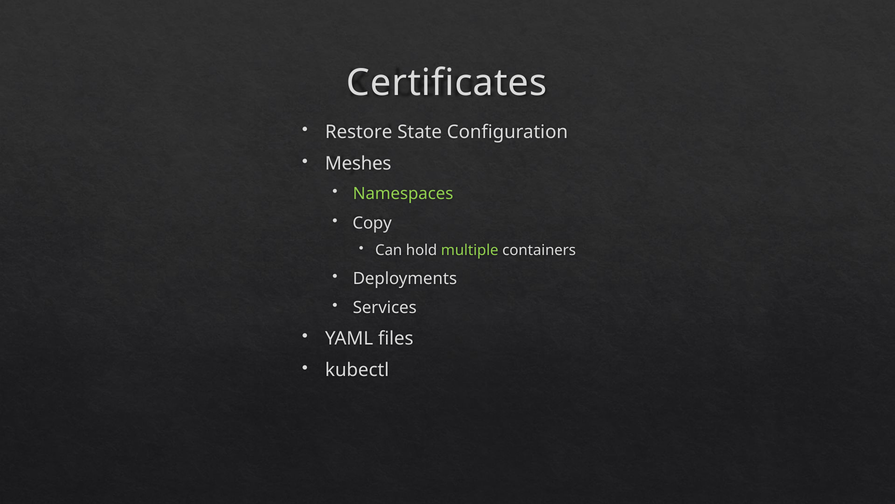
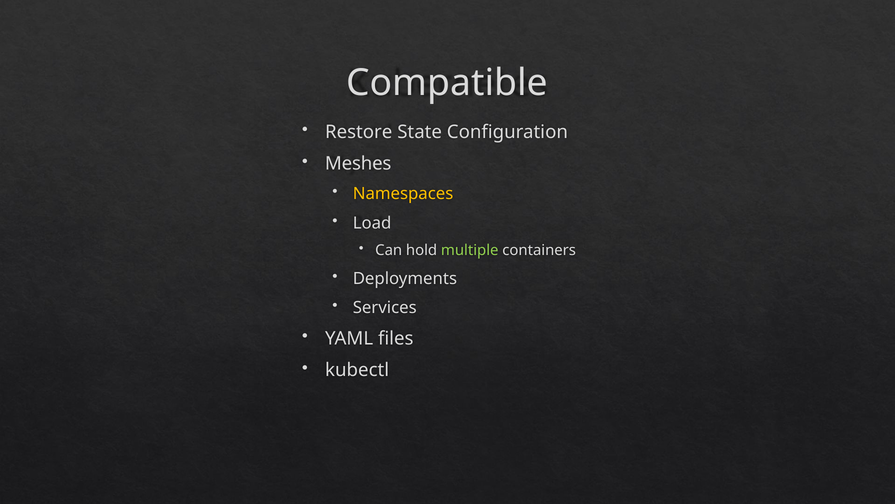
Certificates: Certificates -> Compatible (447, 83)
Namespaces colour: light green -> yellow (403, 194)
Copy: Copy -> Load (372, 223)
